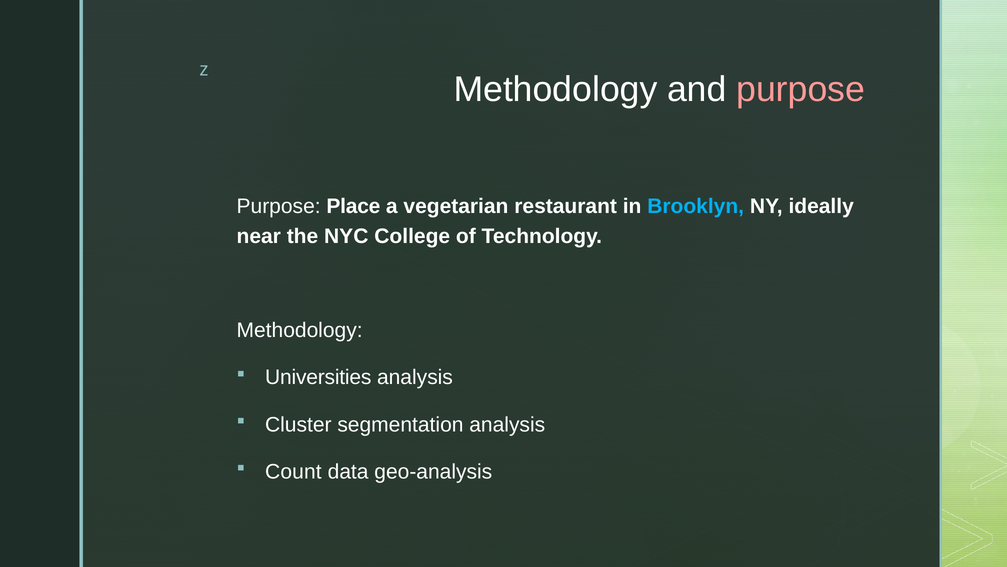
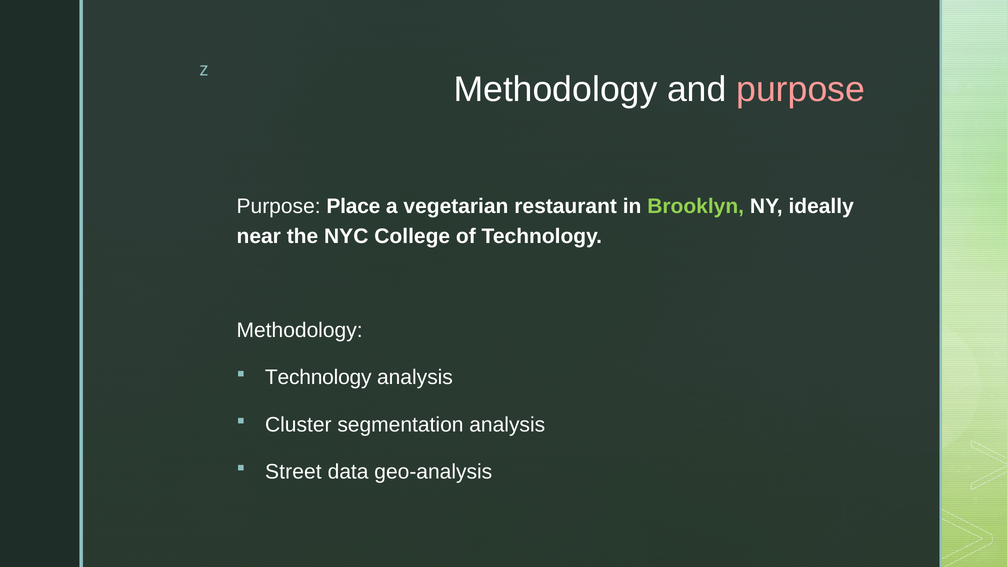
Brooklyn colour: light blue -> light green (696, 206)
Universities: Universities -> Technology (318, 377)
Count: Count -> Street (293, 471)
